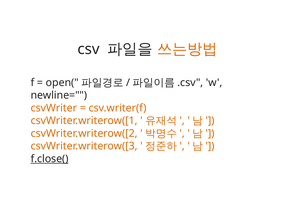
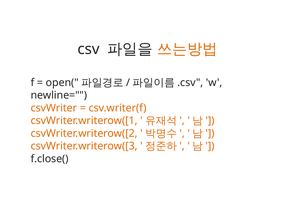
f.close( underline: present -> none (50, 159)
